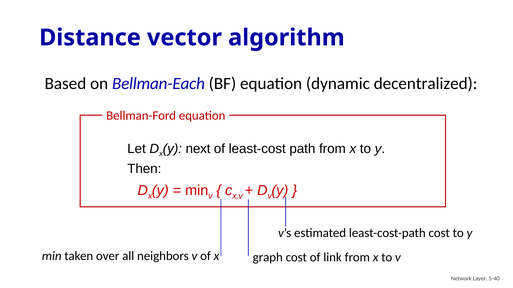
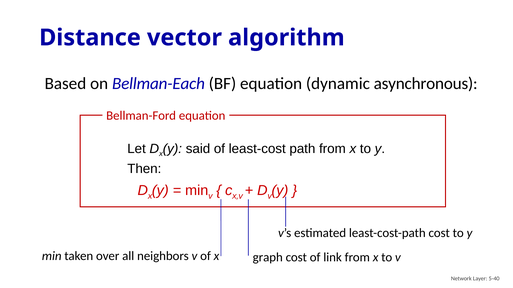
decentralized: decentralized -> asynchronous (426, 84)
next: next -> said (198, 149)
